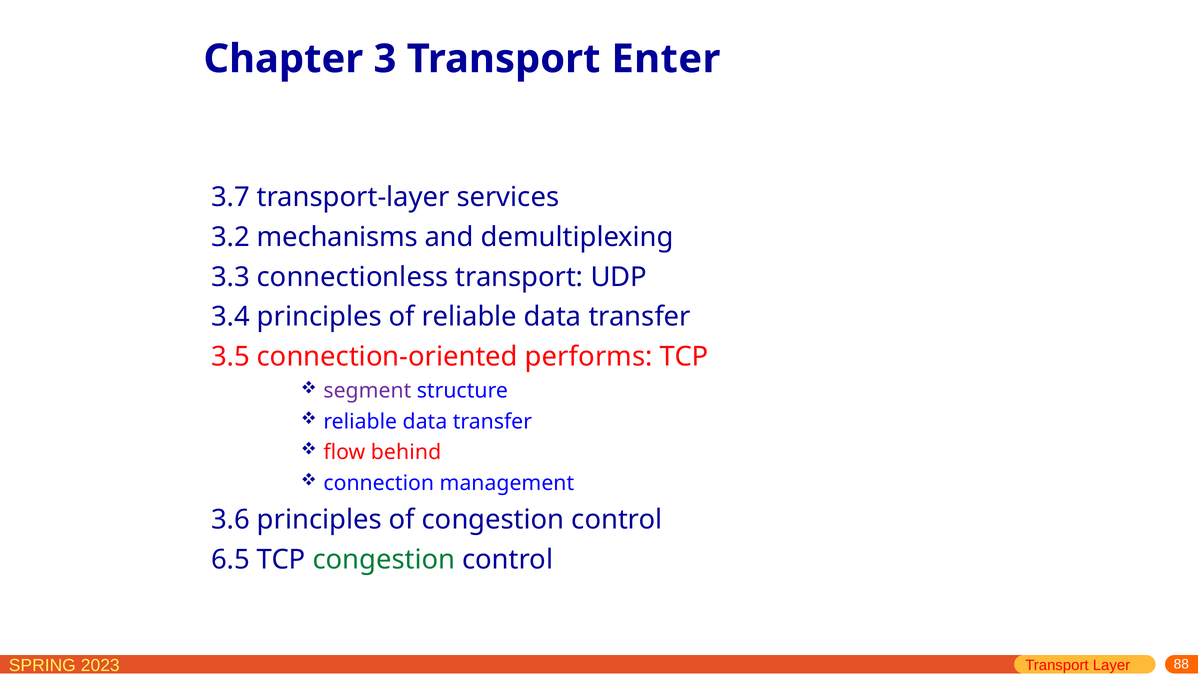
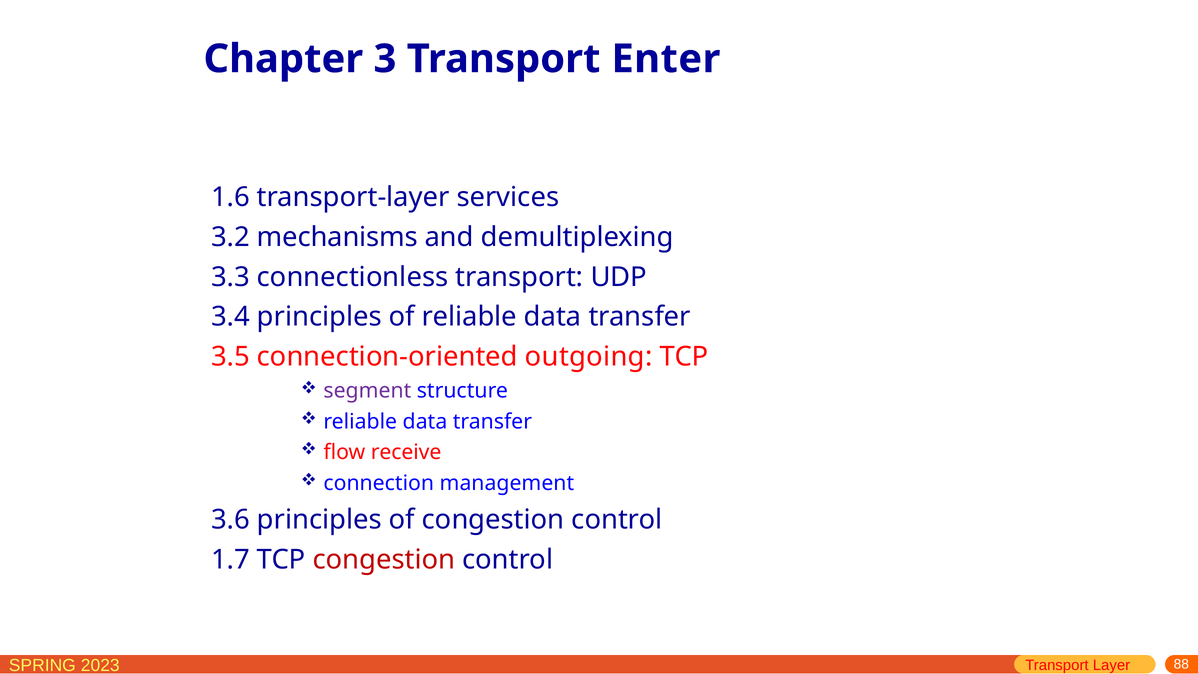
3.7: 3.7 -> 1.6 (230, 197)
performs: performs -> outgoing (589, 357)
behind: behind -> receive (406, 452)
6.5: 6.5 -> 1.7 (230, 560)
congestion colour: green -> red (384, 560)
